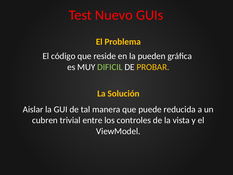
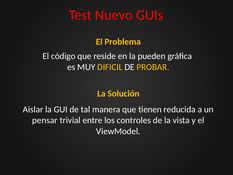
DIFICIL colour: light green -> yellow (110, 67)
puede: puede -> tienen (150, 109)
cubren: cubren -> pensar (45, 120)
